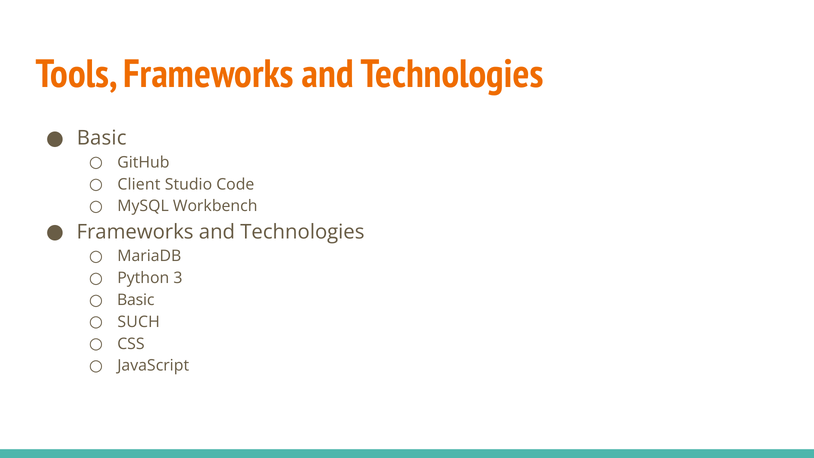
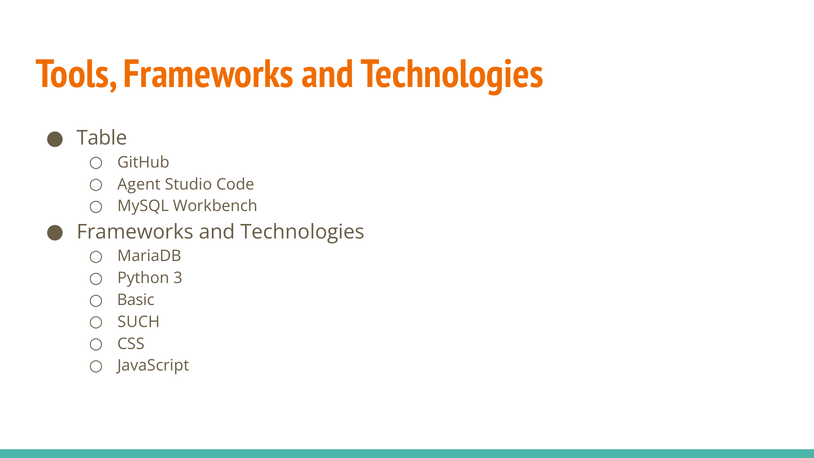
Basic: Basic -> Table (102, 138)
Client: Client -> Agent (139, 184)
